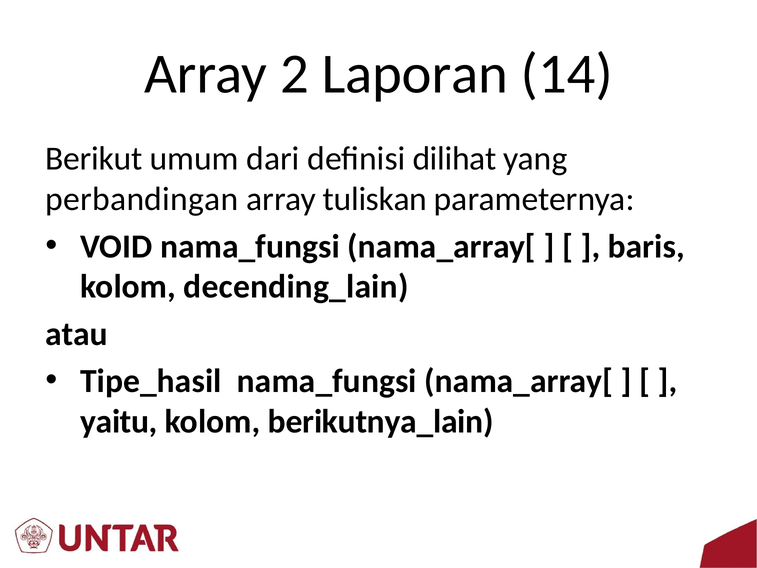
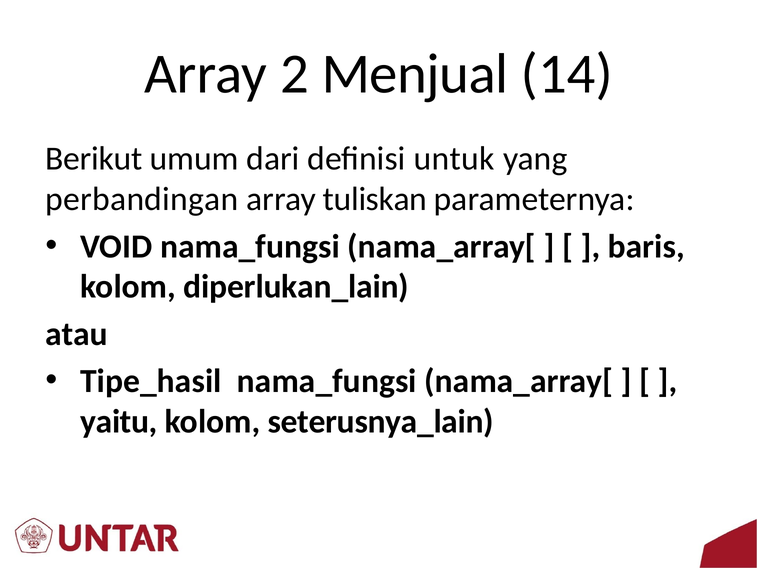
Laporan: Laporan -> Menjual (415, 74)
dilihat: dilihat -> untuk (454, 159)
decending_lain: decending_lain -> diperlukan_lain (296, 287)
berikutnya_lain: berikutnya_lain -> seterusnya_lain (381, 421)
